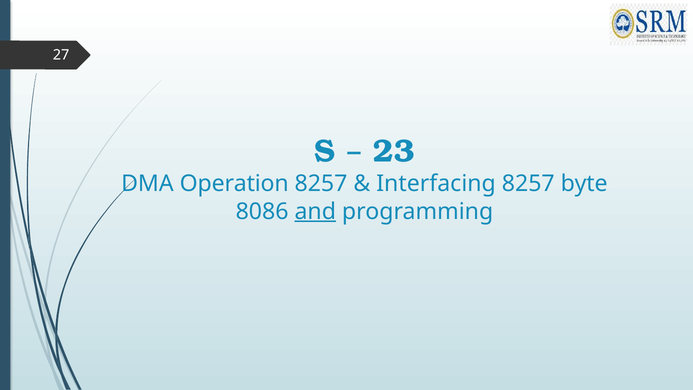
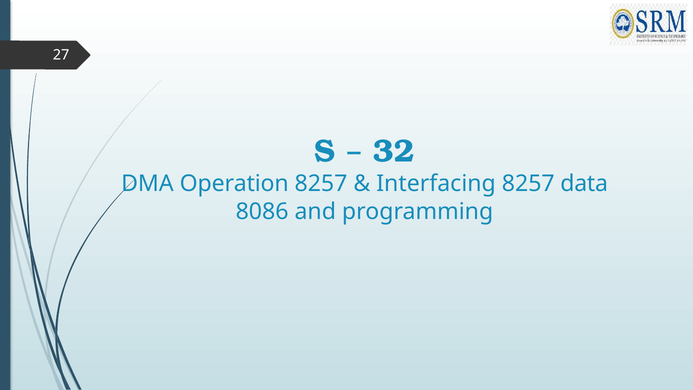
23: 23 -> 32 (394, 151)
byte: byte -> data (584, 184)
and underline: present -> none (315, 211)
